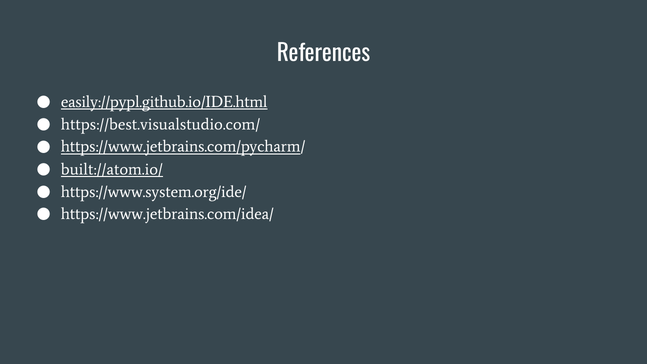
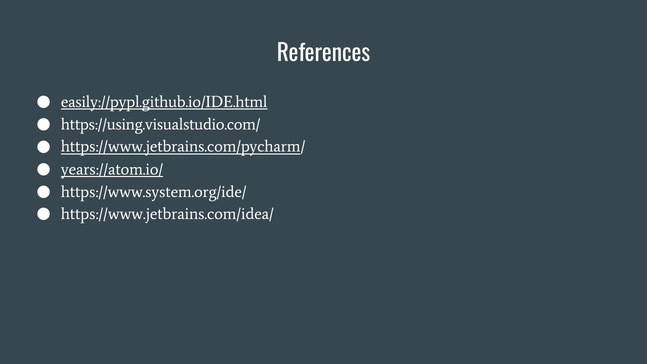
https://best.visualstudio.com/: https://best.visualstudio.com/ -> https://using.visualstudio.com/ (161, 124)
built://atom.io/: built://atom.io/ -> years://atom.io/ (112, 169)
